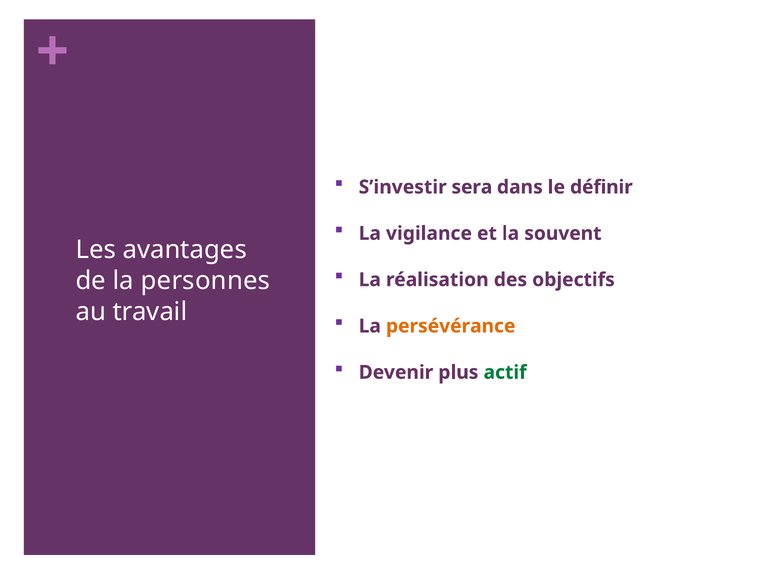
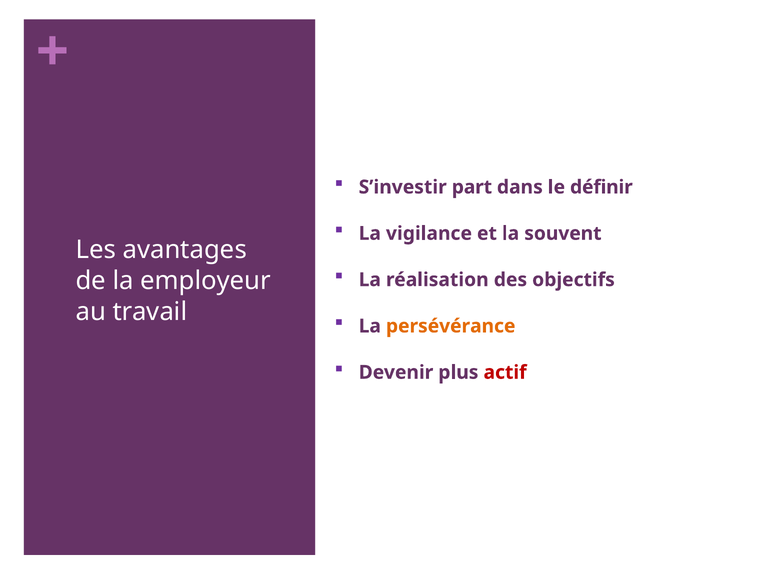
sera: sera -> part (472, 187)
personnes: personnes -> employeur (206, 281)
actif colour: green -> red (505, 372)
